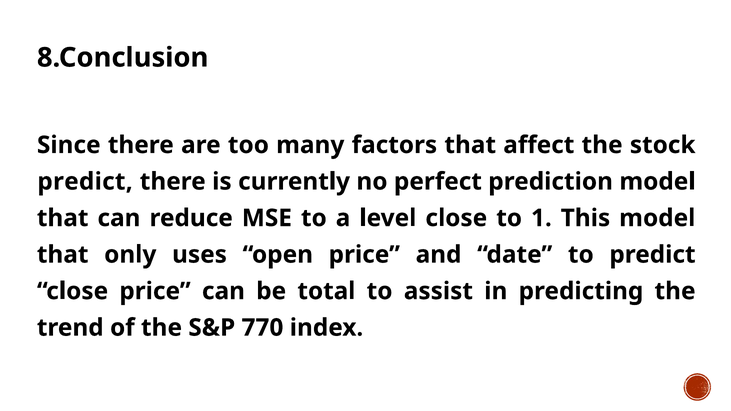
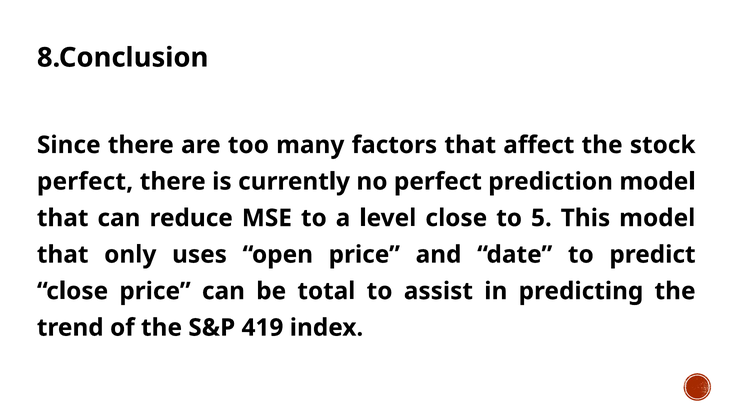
predict: predict -> perfect (85, 182)
1: 1 -> 5 (541, 218)
770: 770 -> 419 (262, 328)
